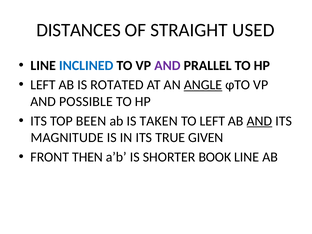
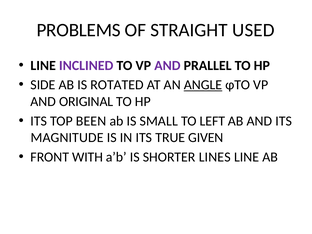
DISTANCES: DISTANCES -> PROBLEMS (79, 30)
INCLINED colour: blue -> purple (86, 65)
LEFT: LEFT -> SIDE (43, 85)
POSSIBLE: POSSIBLE -> ORIGINAL (86, 102)
TAKEN: TAKEN -> SMALL (159, 121)
AND underline: present -> none (259, 121)
THEN: THEN -> WITH (88, 157)
BOOK: BOOK -> LINES (215, 157)
